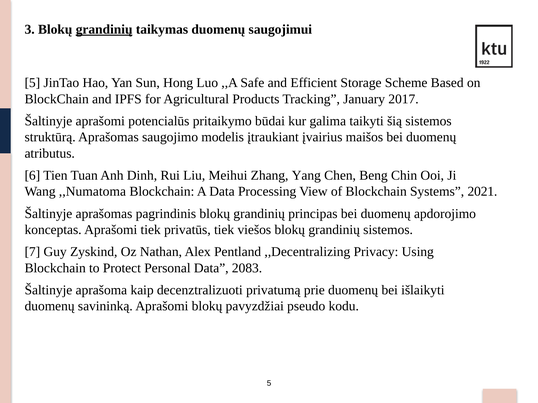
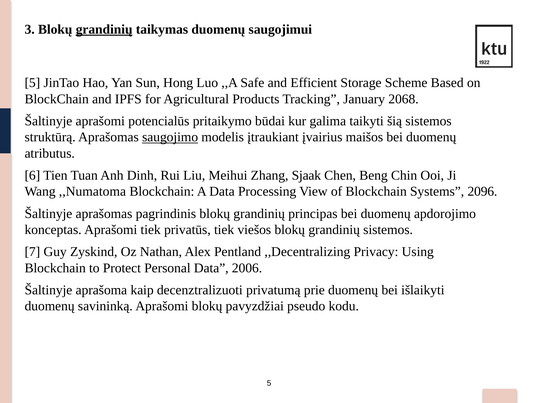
2017: 2017 -> 2068 (404, 99)
saugojimo underline: none -> present (170, 137)
Yang: Yang -> Sjaak (306, 176)
2021: 2021 -> 2096 (482, 192)
2083: 2083 -> 2006 (247, 268)
